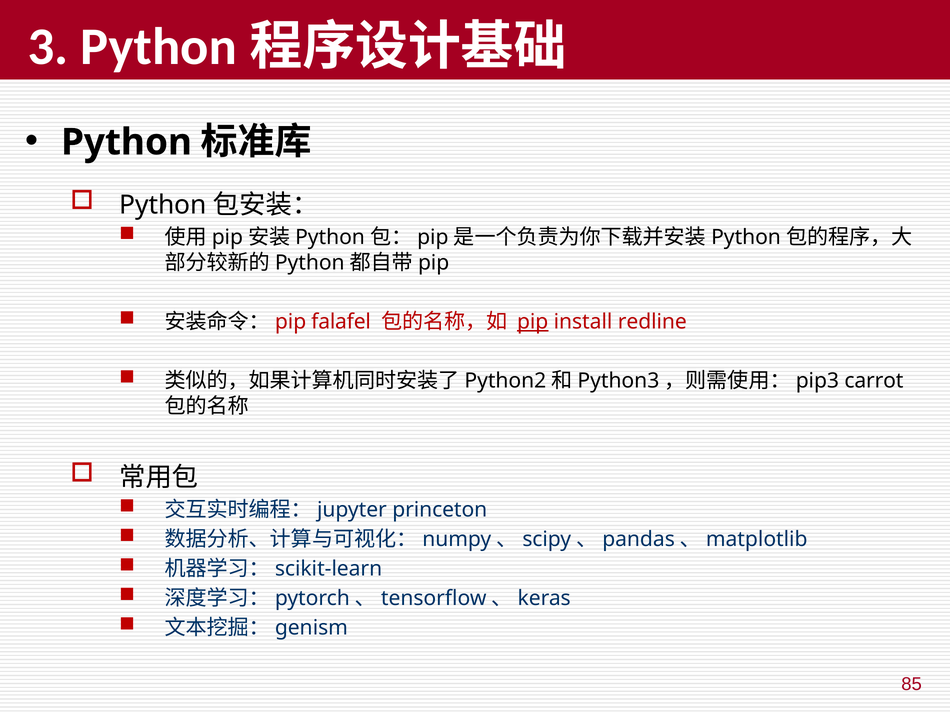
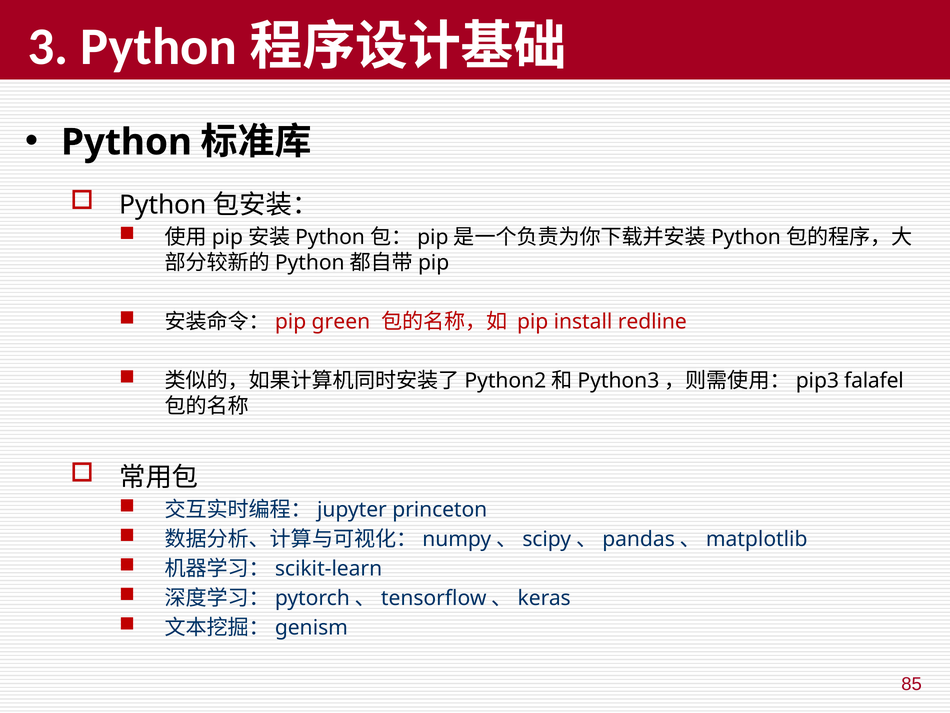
falafel: falafel -> green (341, 321)
pip underline: present -> none (533, 321)
carrot: carrot -> falafel (874, 381)
